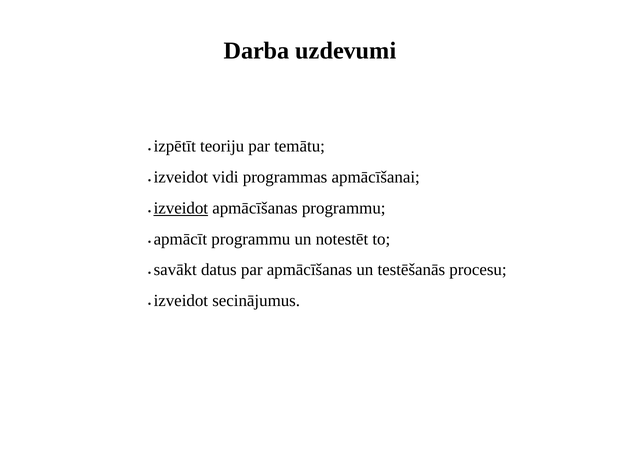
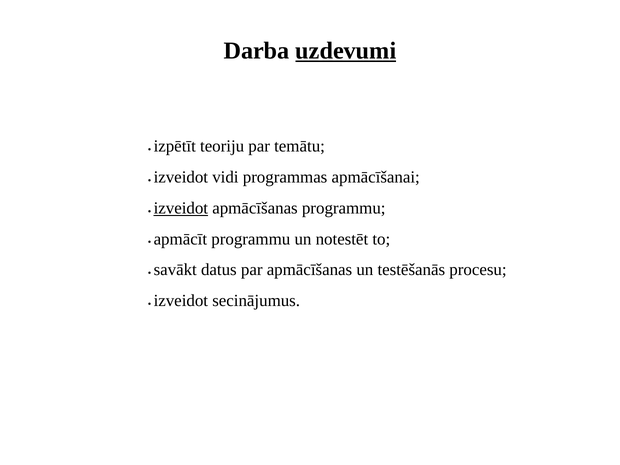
uzdevumi underline: none -> present (346, 51)
